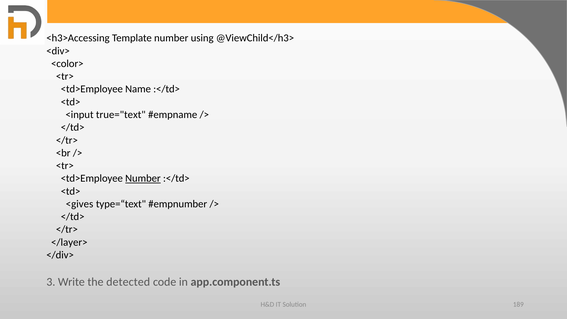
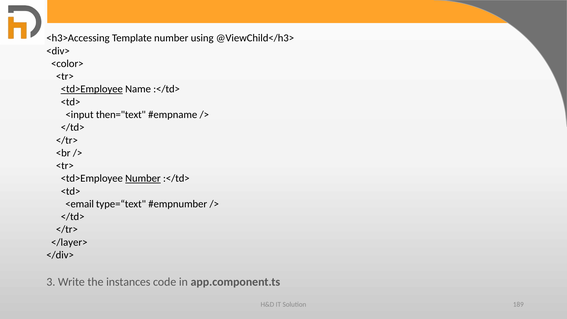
<td>Employee underline: none -> present (92, 89)
true="text: true="text -> then="text (121, 115)
<gives: <gives -> <email (80, 204)
detected: detected -> instances (128, 282)
